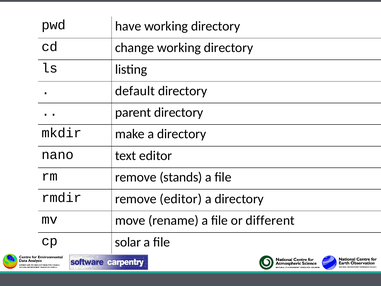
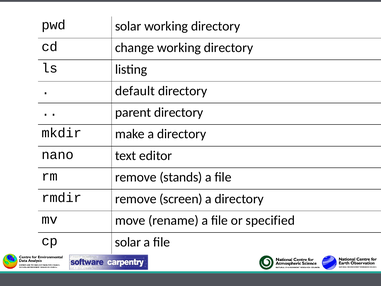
pwd have: have -> solar (128, 26)
remove editor: editor -> screen (181, 199)
different: different -> specified (270, 220)
